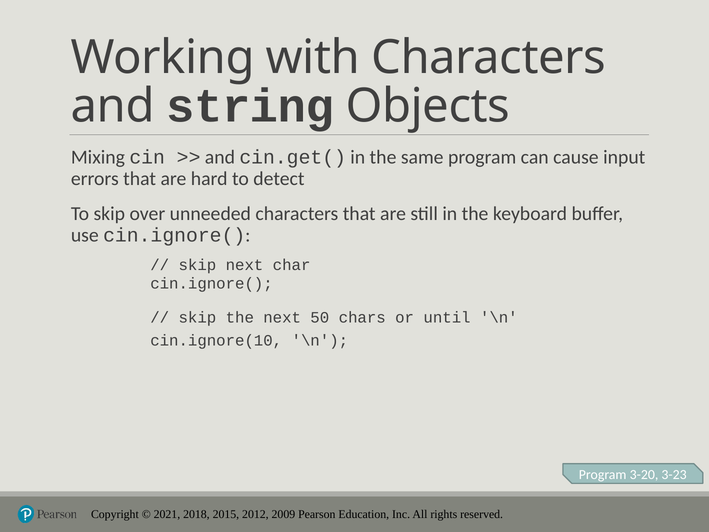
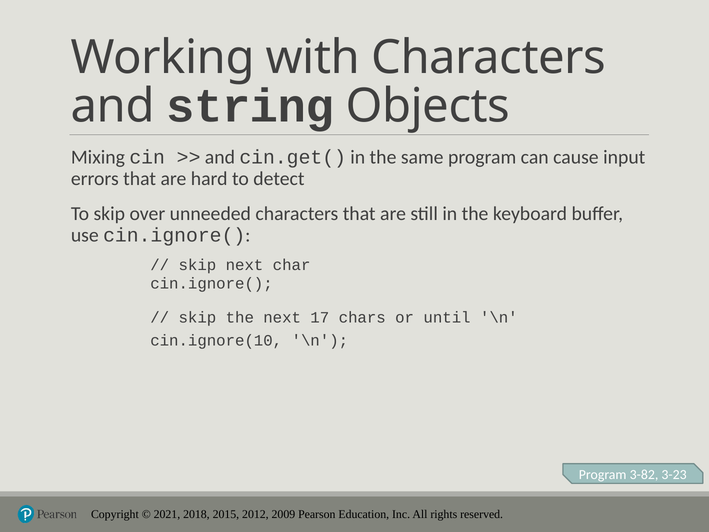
50: 50 -> 17 (320, 317)
3-20: 3-20 -> 3-82 (644, 474)
